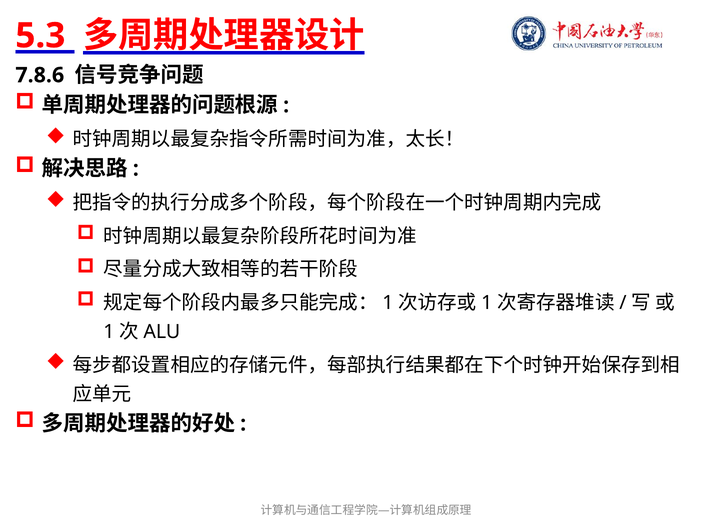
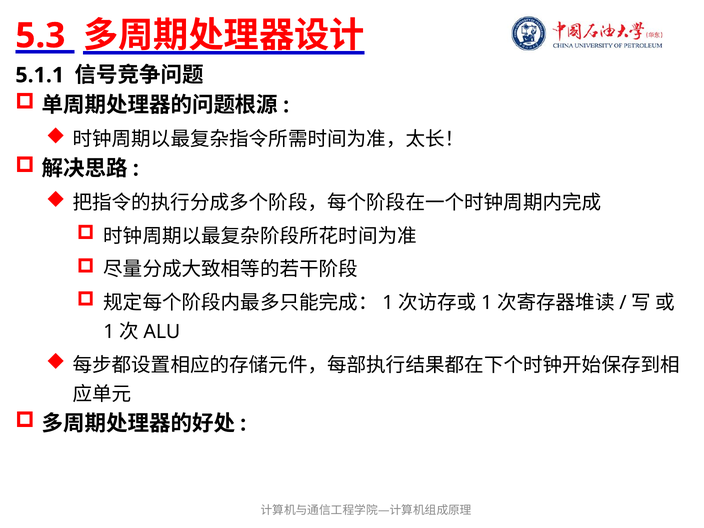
7.8.6: 7.8.6 -> 5.1.1 (40, 75)
